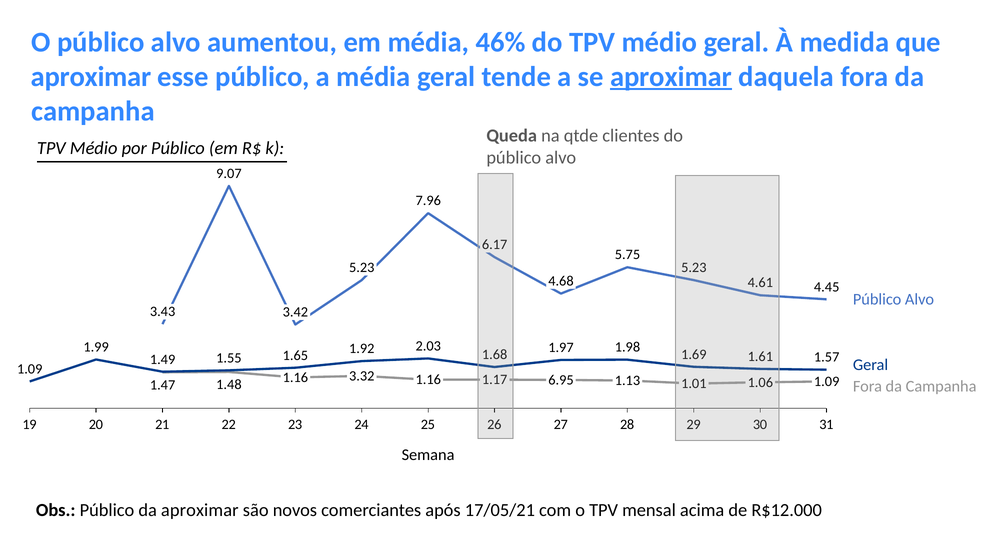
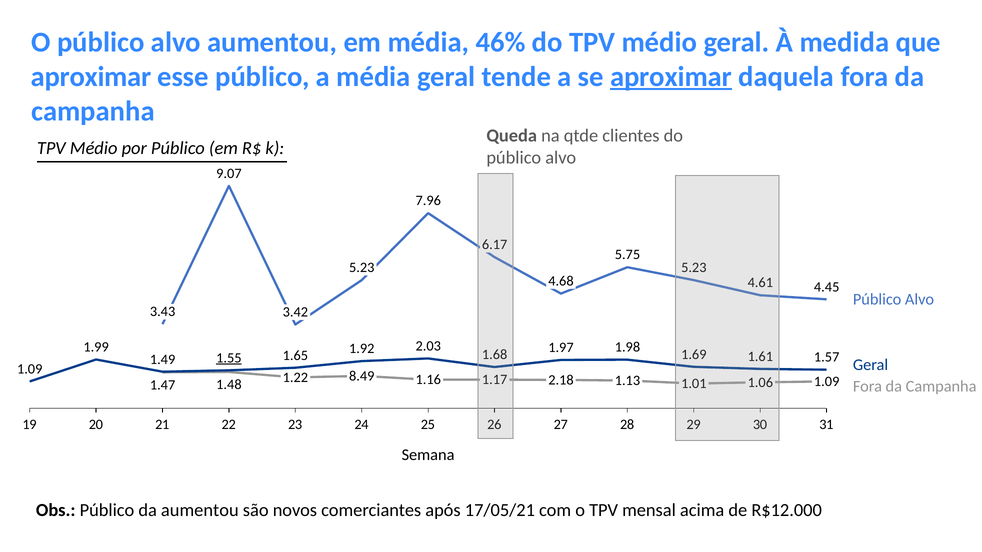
1.55 underline: none -> present (229, 358)
3.32: 3.32 -> 8.49 (362, 376)
1.16: 1.16 -> 1.22 (295, 378)
6.95: 6.95 -> 2.18 (561, 380)
da aproximar: aproximar -> aumentou (200, 510)
